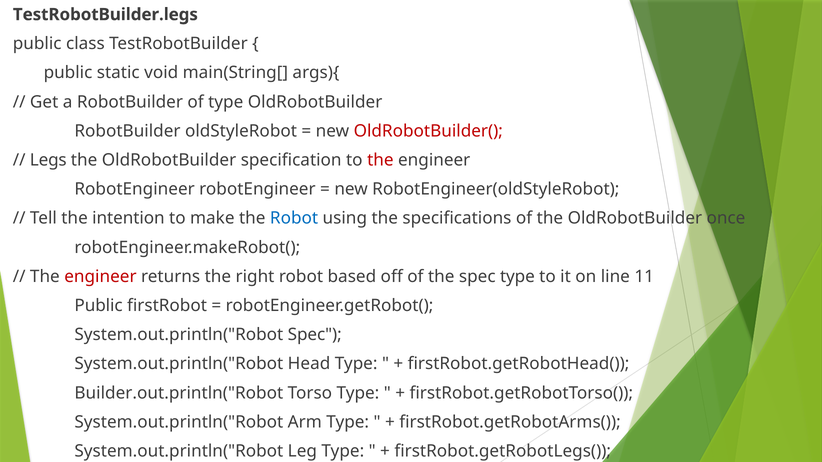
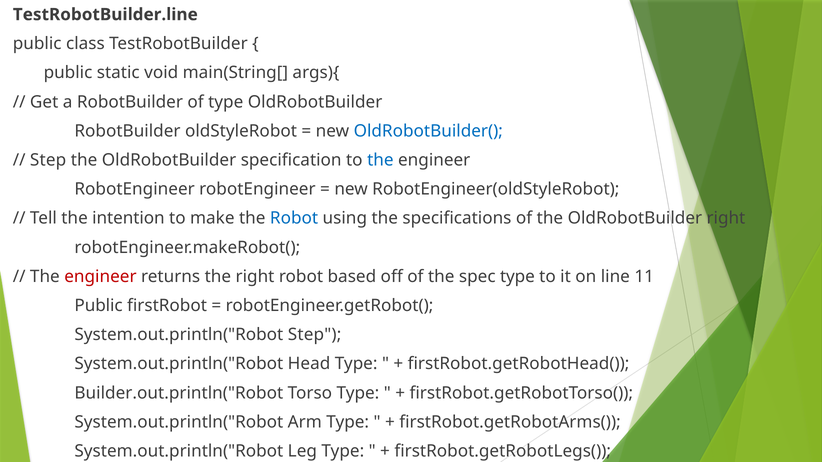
TestRobotBuilder.legs: TestRobotBuilder.legs -> TestRobotBuilder.line (105, 15)
OldRobotBuilder( colour: red -> blue (428, 131)
Legs: Legs -> Step (48, 160)
the colour: red -> blue (380, 160)
OldRobotBuilder once: once -> right (726, 218)
System.out.println("Robot Spec: Spec -> Step (315, 335)
